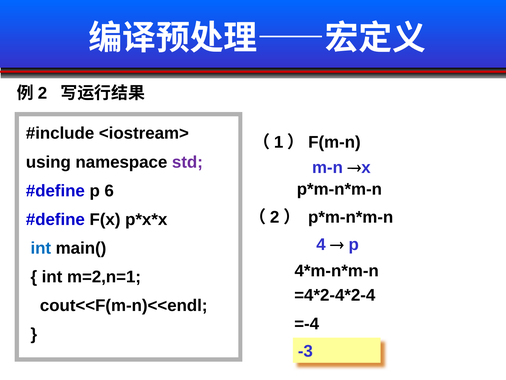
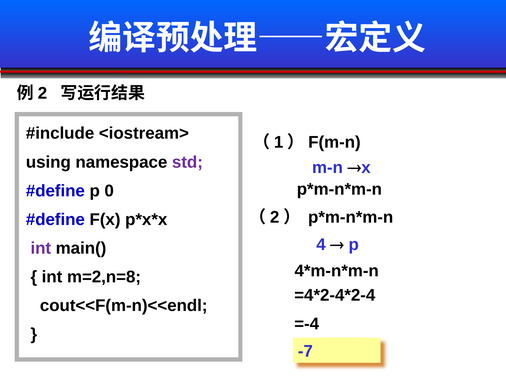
6: 6 -> 0 (109, 191)
int colour: blue -> purple (41, 248)
m=2,n=1: m=2,n=1 -> m=2,n=8 (104, 277)
-3: -3 -> -7 (305, 351)
